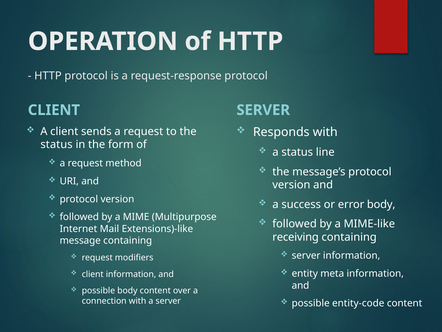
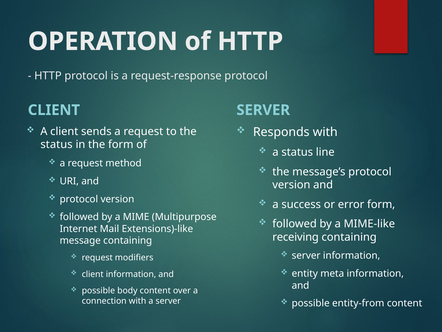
error body: body -> form (381, 204)
entity-code: entity-code -> entity-from (358, 303)
